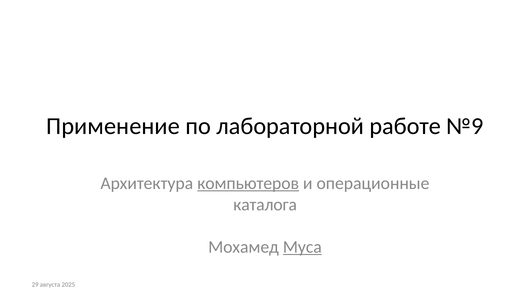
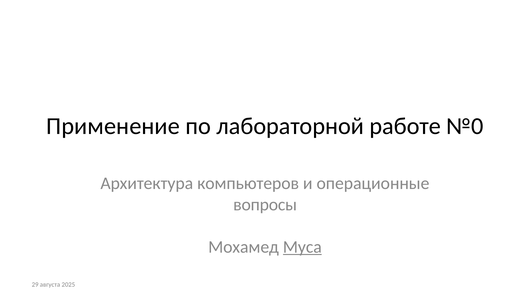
№9: №9 -> №0 (465, 126)
компьютеров underline: present -> none (248, 183)
каталога: каталога -> вопросы (265, 205)
